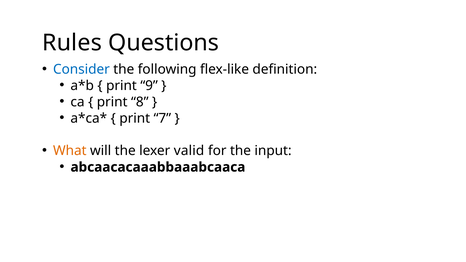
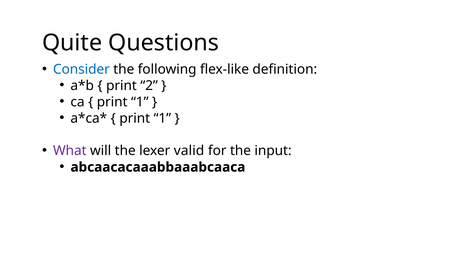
Rules: Rules -> Quite (72, 43)
9: 9 -> 2 (149, 86)
8: 8 -> 1 (140, 102)
7: 7 -> 1 (162, 118)
What colour: orange -> purple (70, 151)
